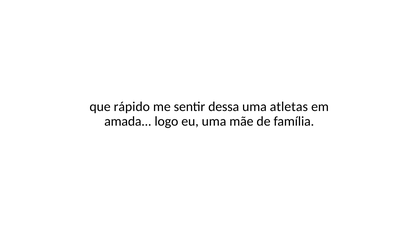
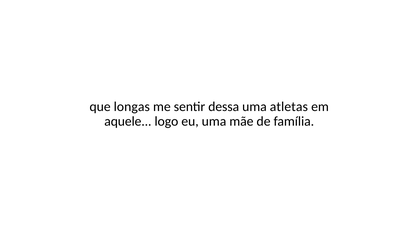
rápido: rápido -> longas (132, 107)
amada: amada -> aquele (128, 122)
